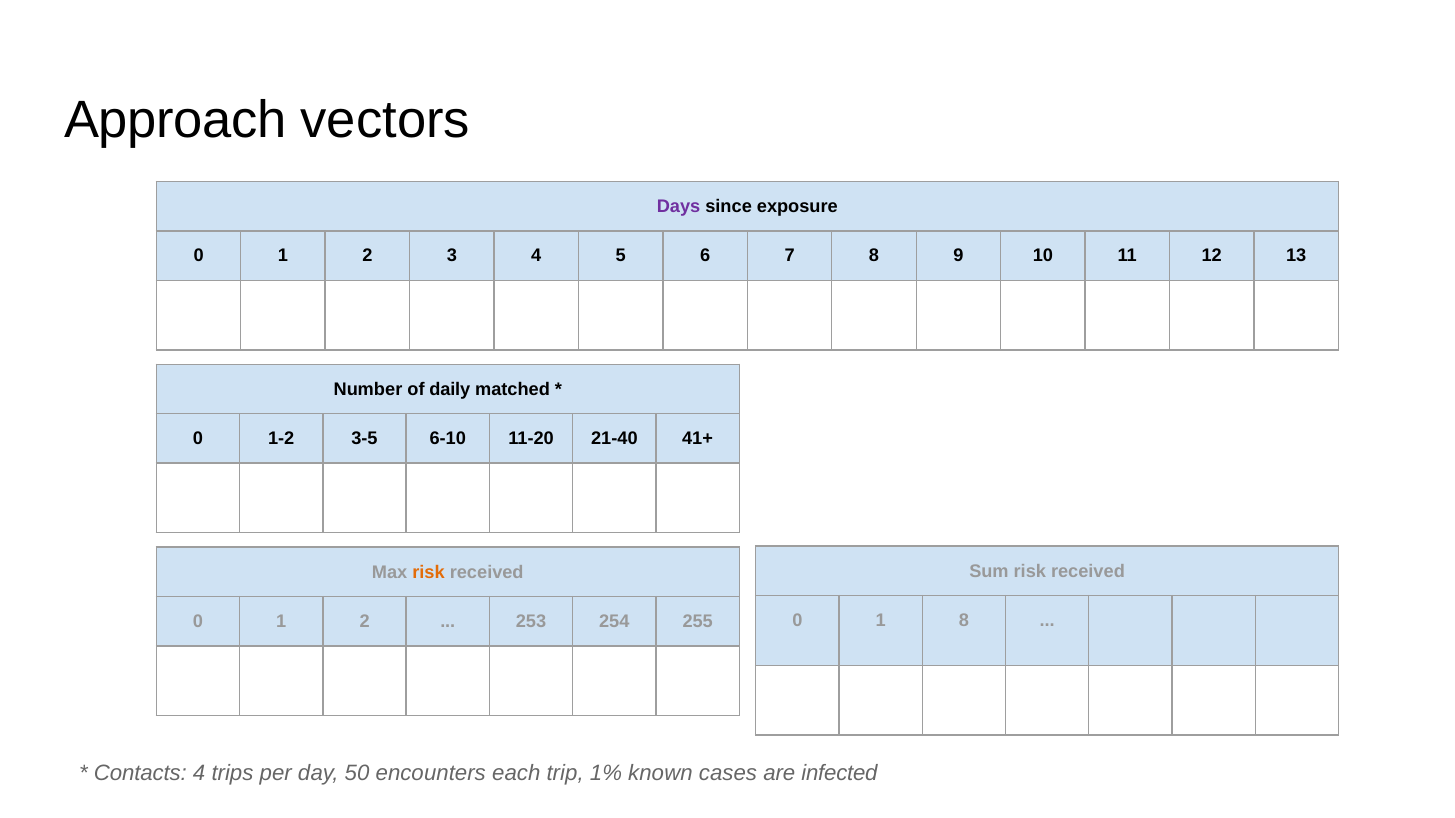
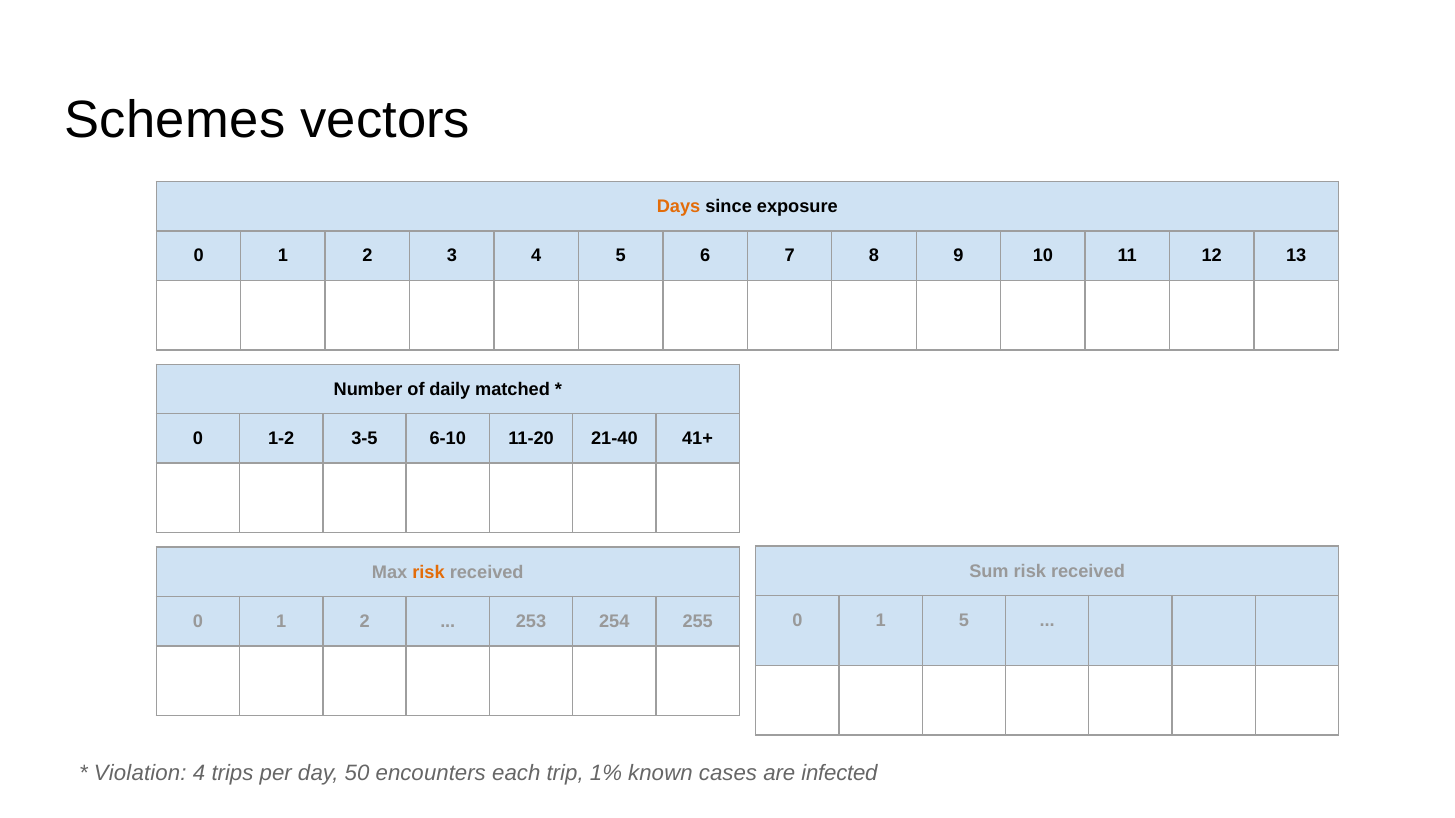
Approach: Approach -> Schemes (175, 121)
Days colour: purple -> orange (679, 207)
1 8: 8 -> 5 (964, 621)
Contacts: Contacts -> Violation (140, 773)
